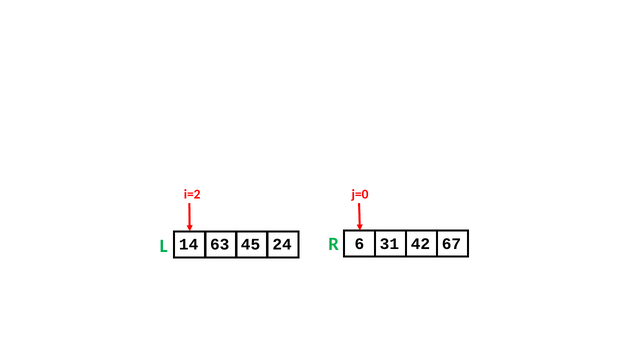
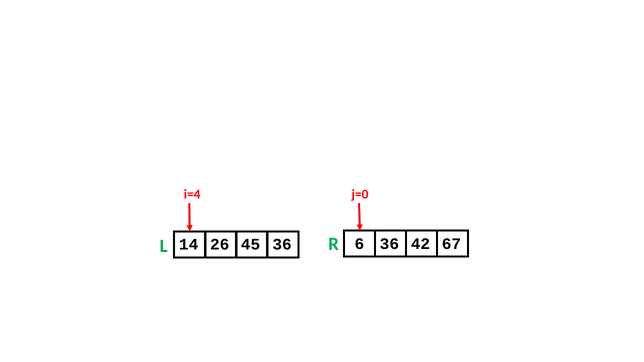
i=2: i=2 -> i=4 (192, 194)
63: 63 -> 26 (220, 245)
45 24: 24 -> 36 (282, 245)
6 31: 31 -> 36 (389, 244)
